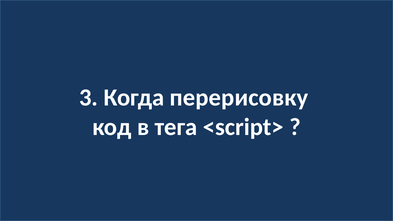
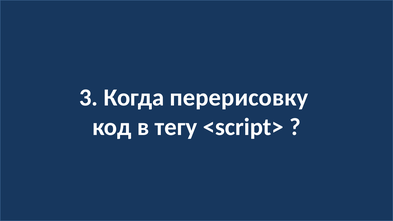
тега: тега -> тегу (176, 127)
